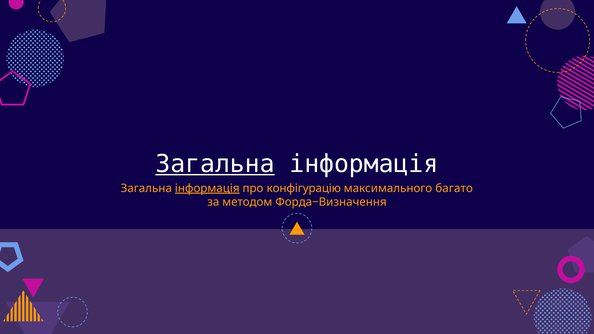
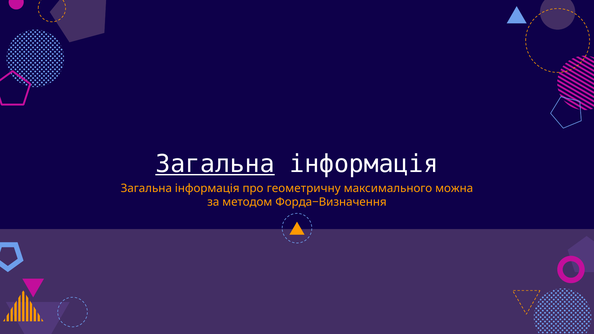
інформація underline: present -> none (207, 188)
конфігурацію: конфігурацію -> геометричну (304, 188)
багато: багато -> можна (454, 188)
